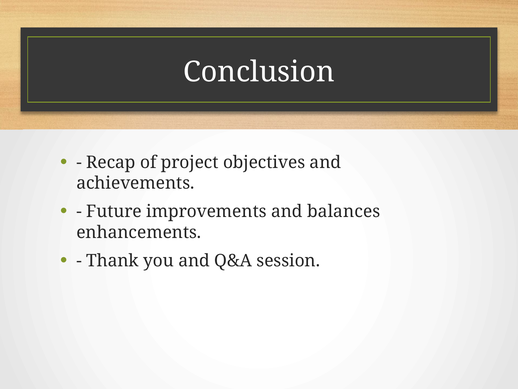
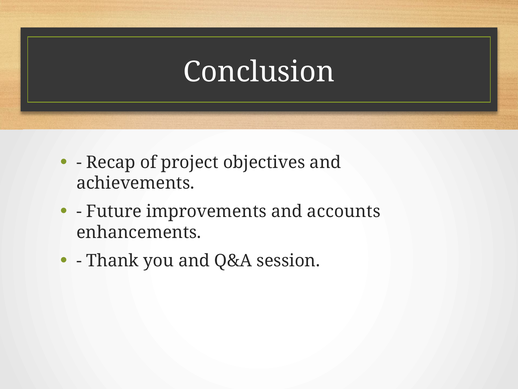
balances: balances -> accounts (344, 211)
